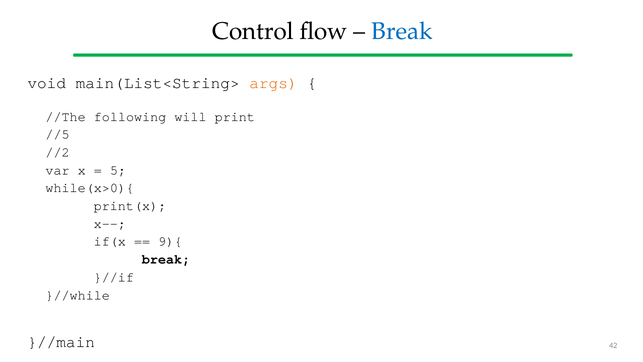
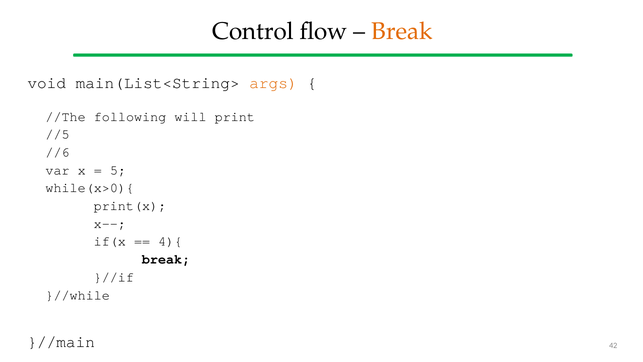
Break colour: blue -> orange (402, 31)
//2: //2 -> //6 (58, 152)
9){: 9){ -> 4){ (170, 241)
